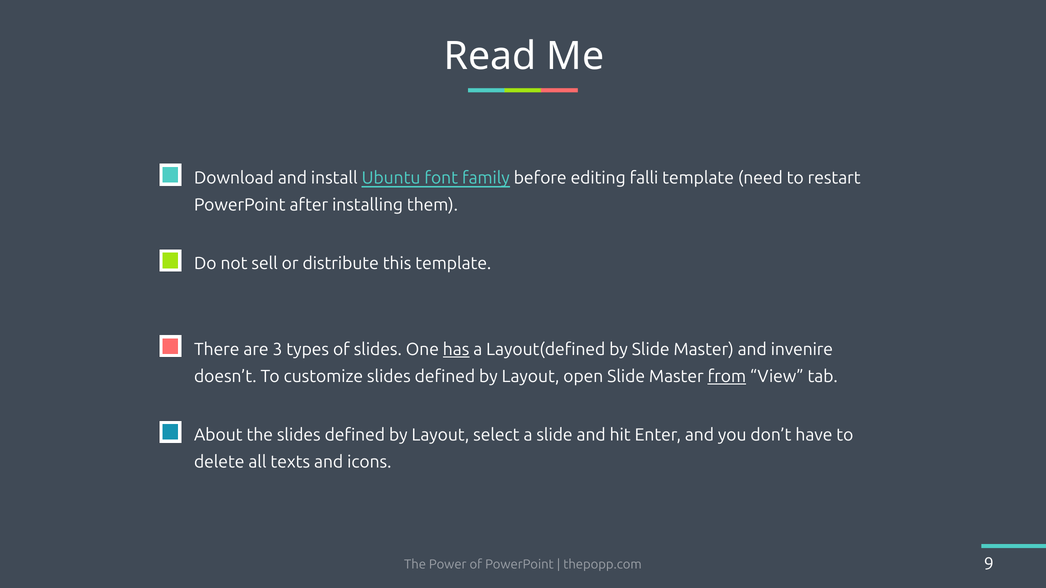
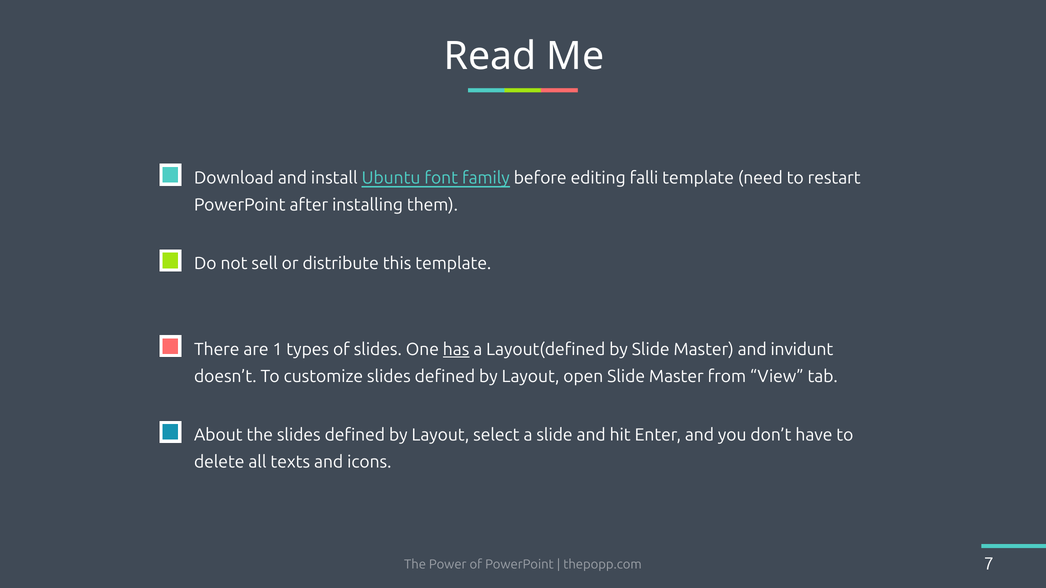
3: 3 -> 1 (277, 349)
invenire: invenire -> invidunt (802, 349)
from underline: present -> none (727, 377)
9: 9 -> 7 (989, 564)
